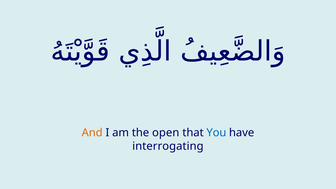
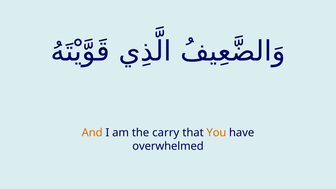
open: open -> carry (166, 133)
You colour: blue -> orange (216, 133)
interrogating: interrogating -> overwhelmed (168, 146)
